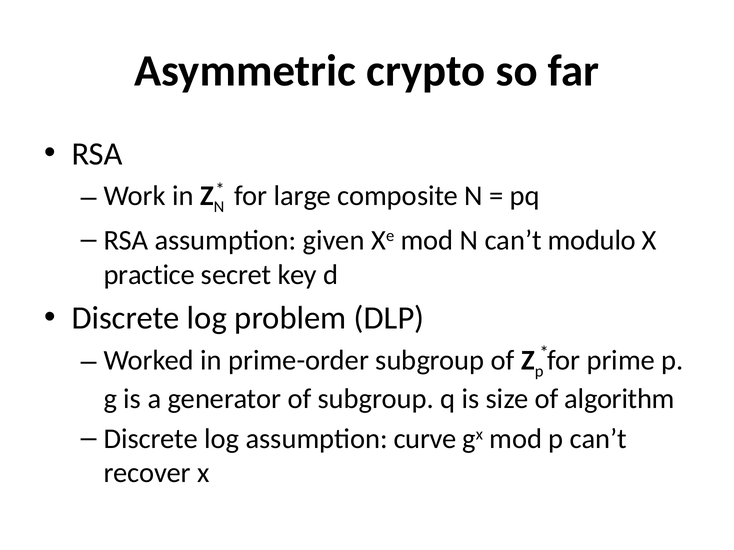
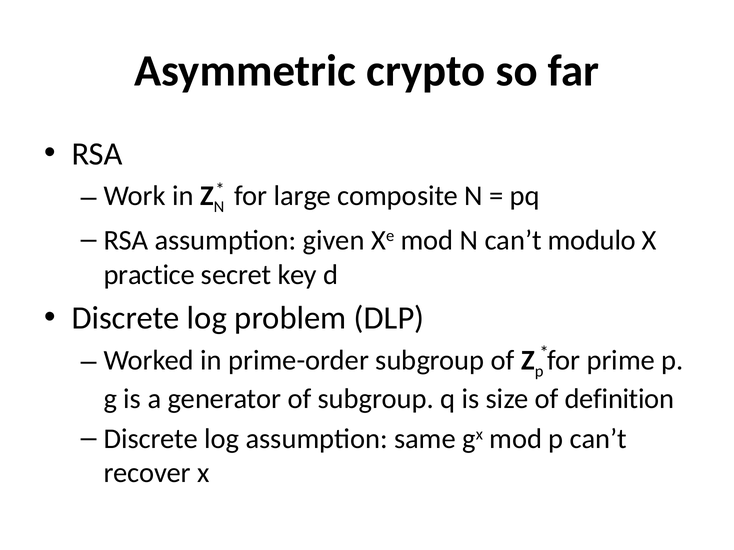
algorithm: algorithm -> definition (619, 399)
curve: curve -> same (425, 439)
